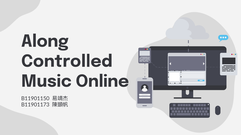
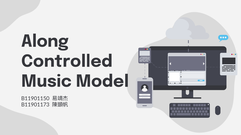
Online: Online -> Model (102, 82)
